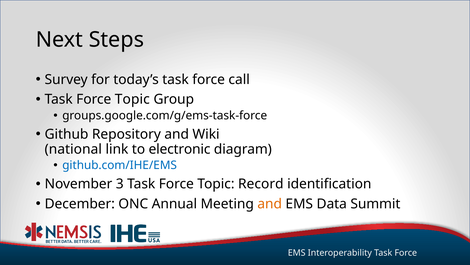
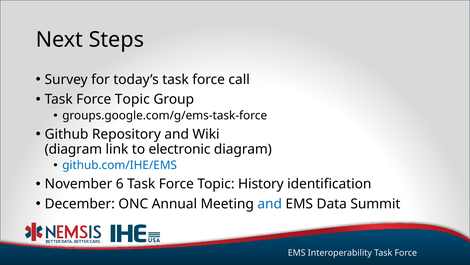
national: national -> diagram (73, 149)
3: 3 -> 6 (120, 184)
Record: Record -> History (261, 184)
and colour: orange -> blue (270, 203)
